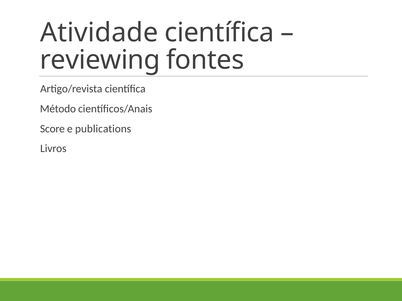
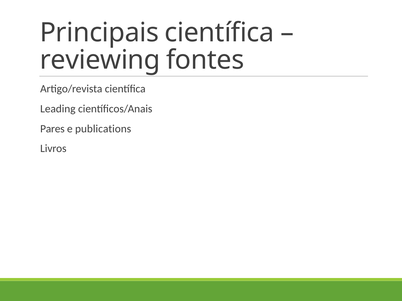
Atividade: Atividade -> Principais (99, 33)
Método: Método -> Leading (58, 109)
Score: Score -> Pares (52, 129)
